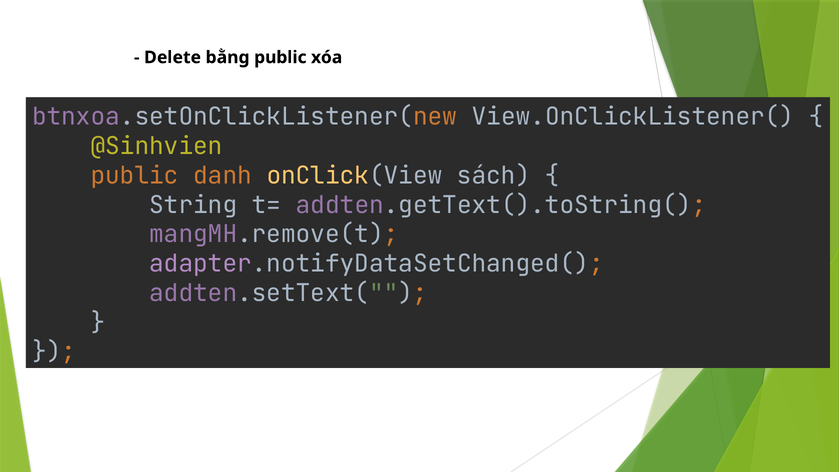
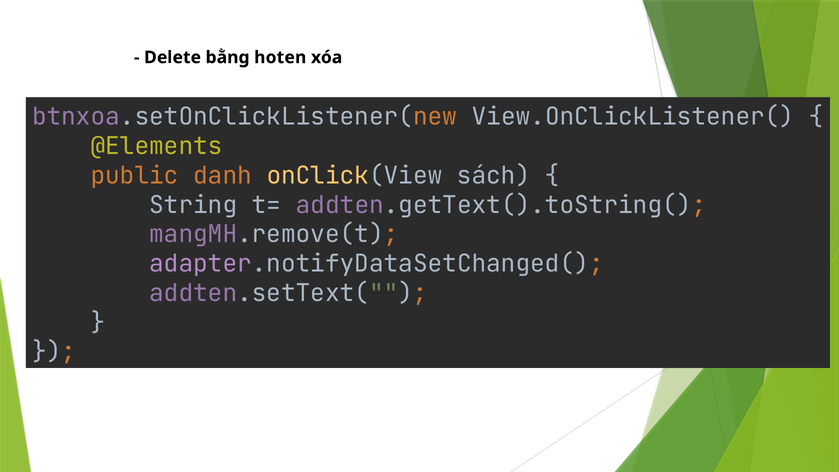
bằng public: public -> hoten (280, 57)
@Sinhvien: @Sinhvien -> @Elements (157, 146)
